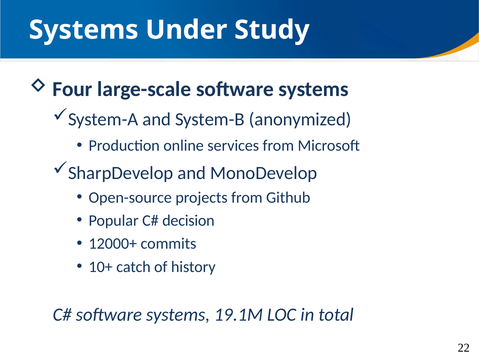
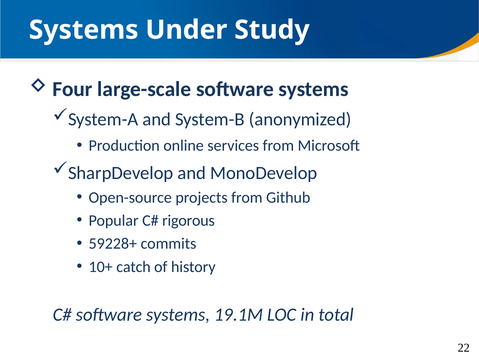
decision: decision -> rigorous (188, 221)
12000+: 12000+ -> 59228+ (113, 244)
